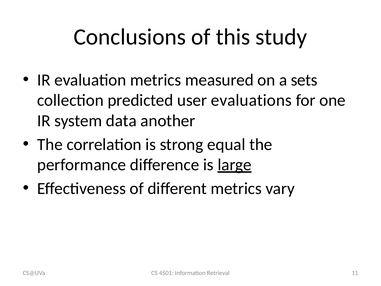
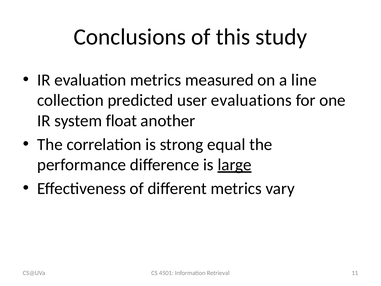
sets: sets -> line (304, 80)
data: data -> float (121, 121)
